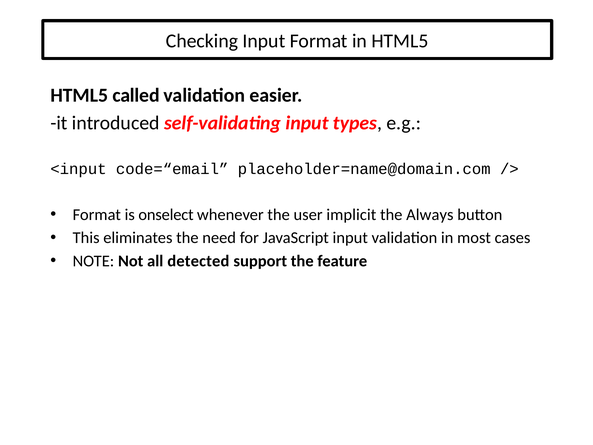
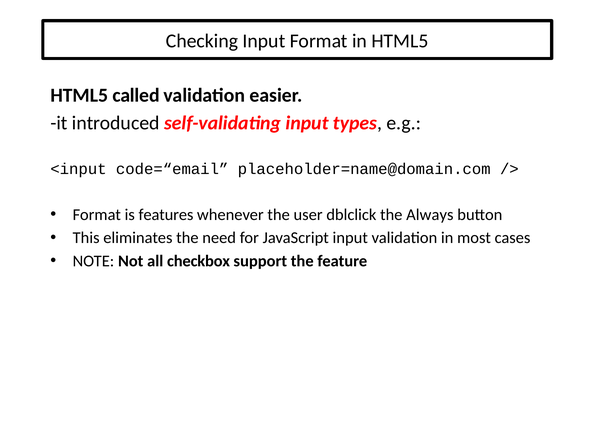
onselect: onselect -> features (166, 215)
implicit: implicit -> dblclick (351, 215)
detected: detected -> checkbox (199, 261)
